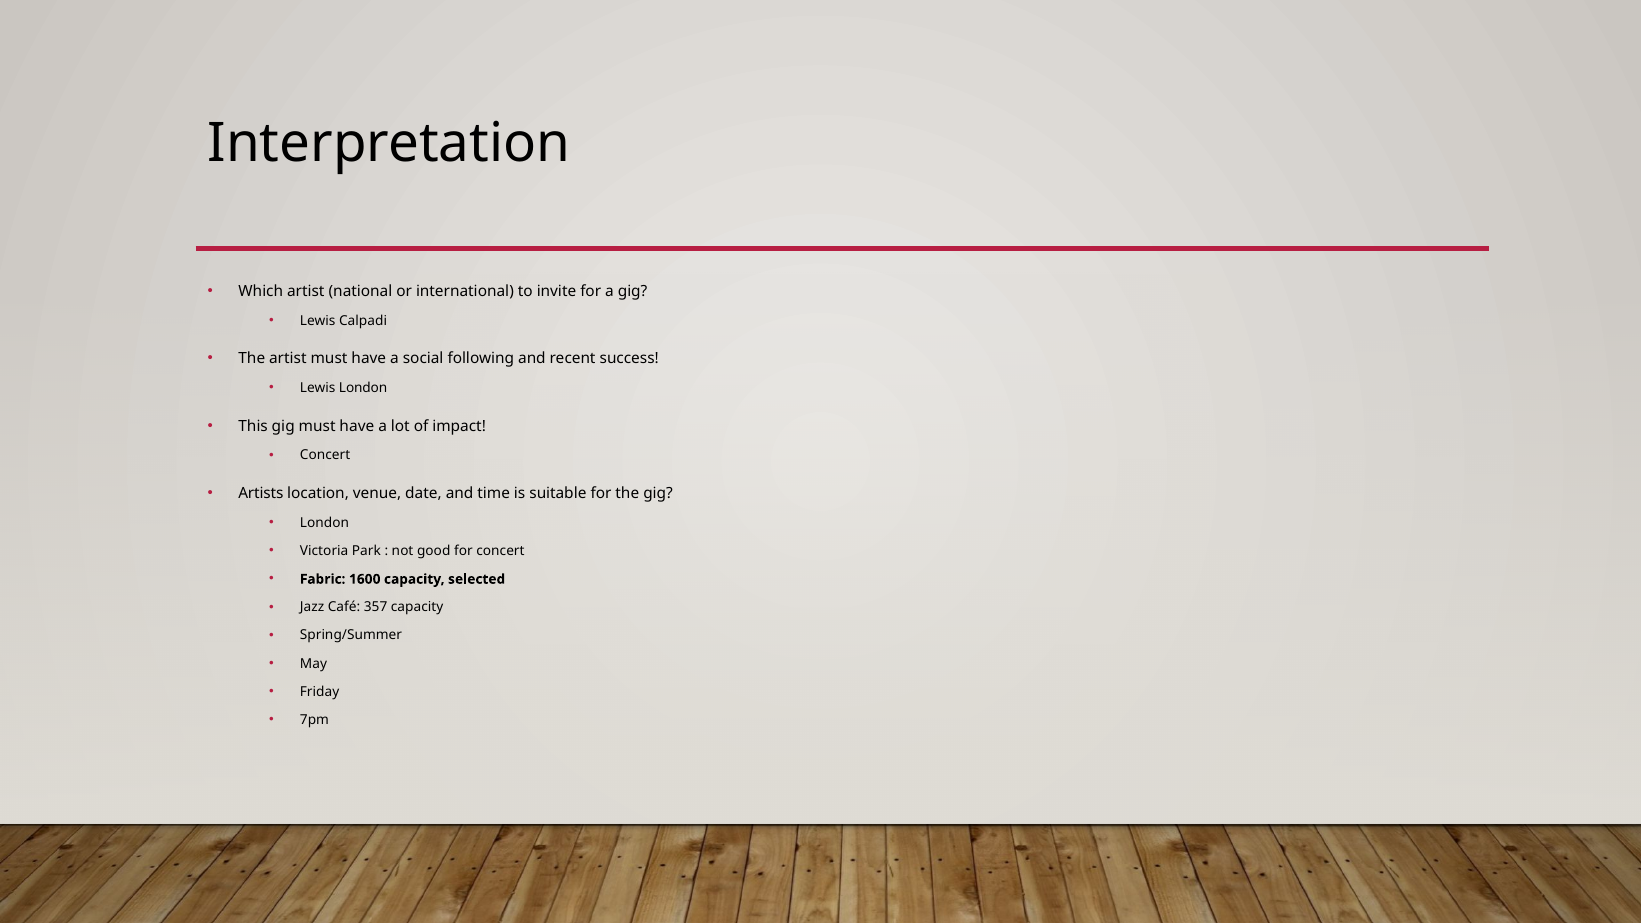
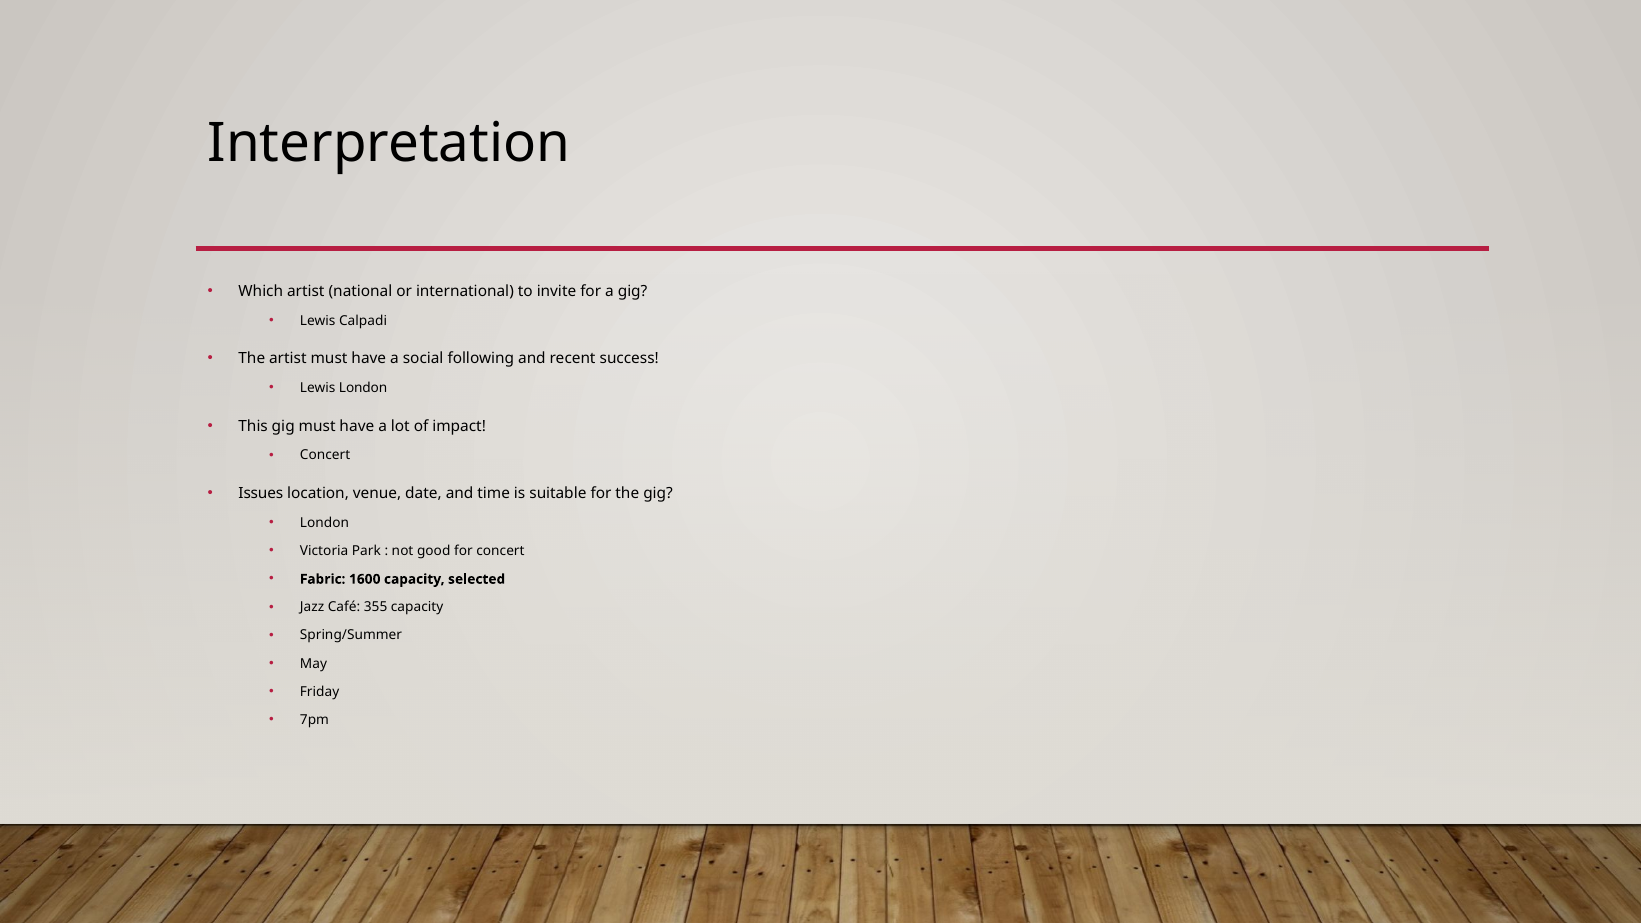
Artists: Artists -> Issues (261, 494)
357: 357 -> 355 (376, 607)
